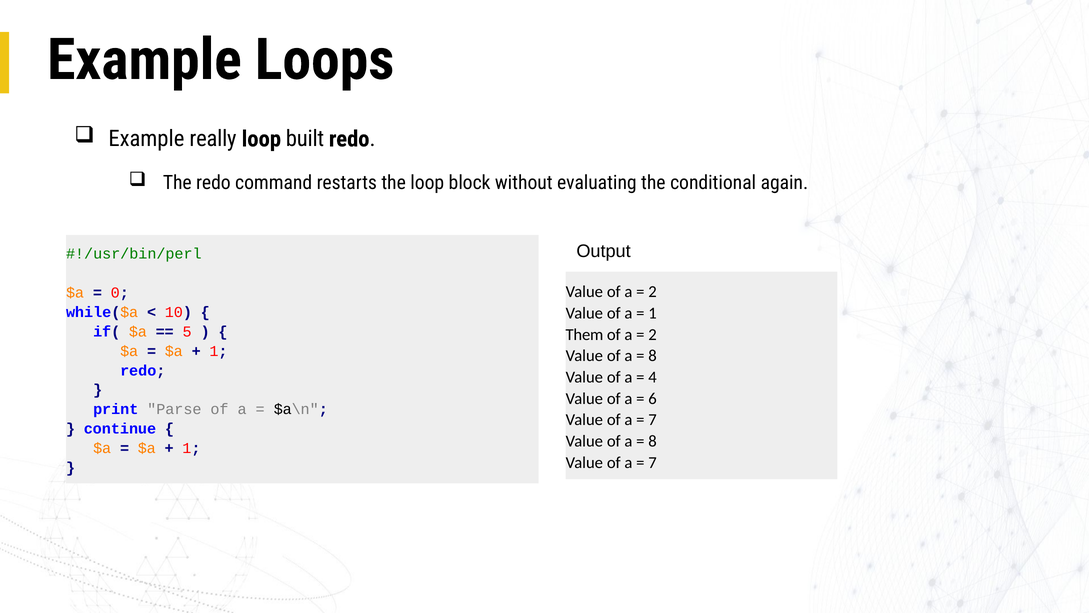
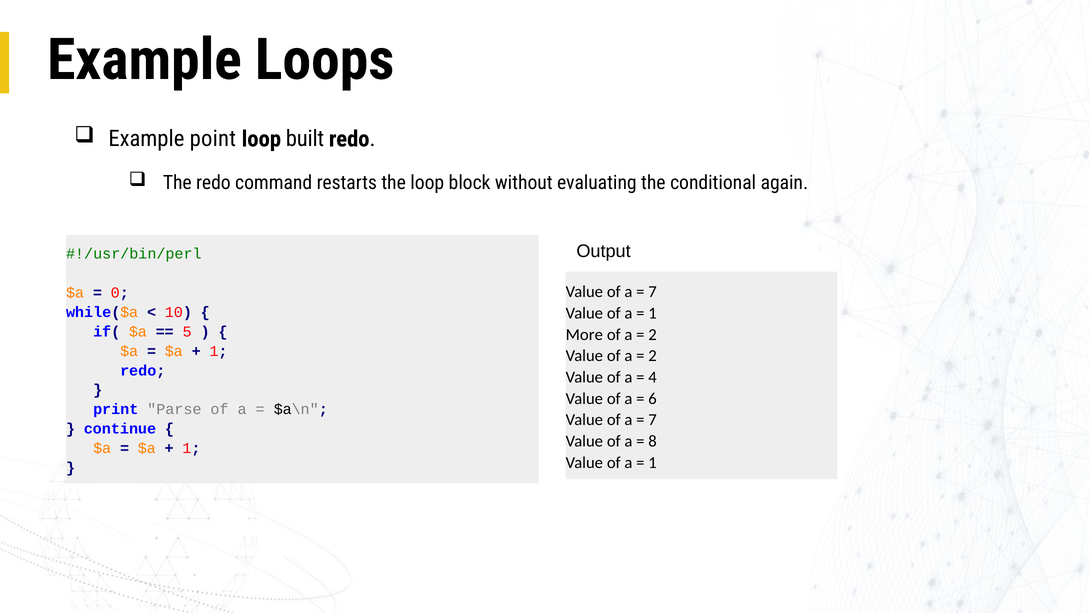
really: really -> point (213, 139)
2: 2 -> 7 (653, 292)
Them: Them -> More (584, 334)
8: 8 -> 2 (653, 356)
7: 7 -> 1 (653, 462)
